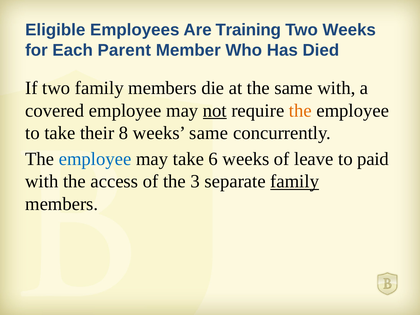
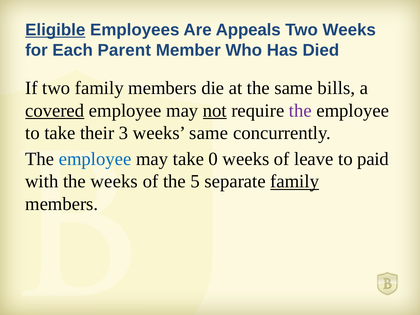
Eligible underline: none -> present (55, 30)
Training: Training -> Appeals (248, 30)
same with: with -> bills (336, 88)
covered underline: none -> present (55, 111)
the colour: orange -> purple (300, 111)
8: 8 -> 3 (124, 133)
6: 6 -> 0 (213, 159)
the access: access -> weeks (114, 181)
3: 3 -> 5 (195, 181)
